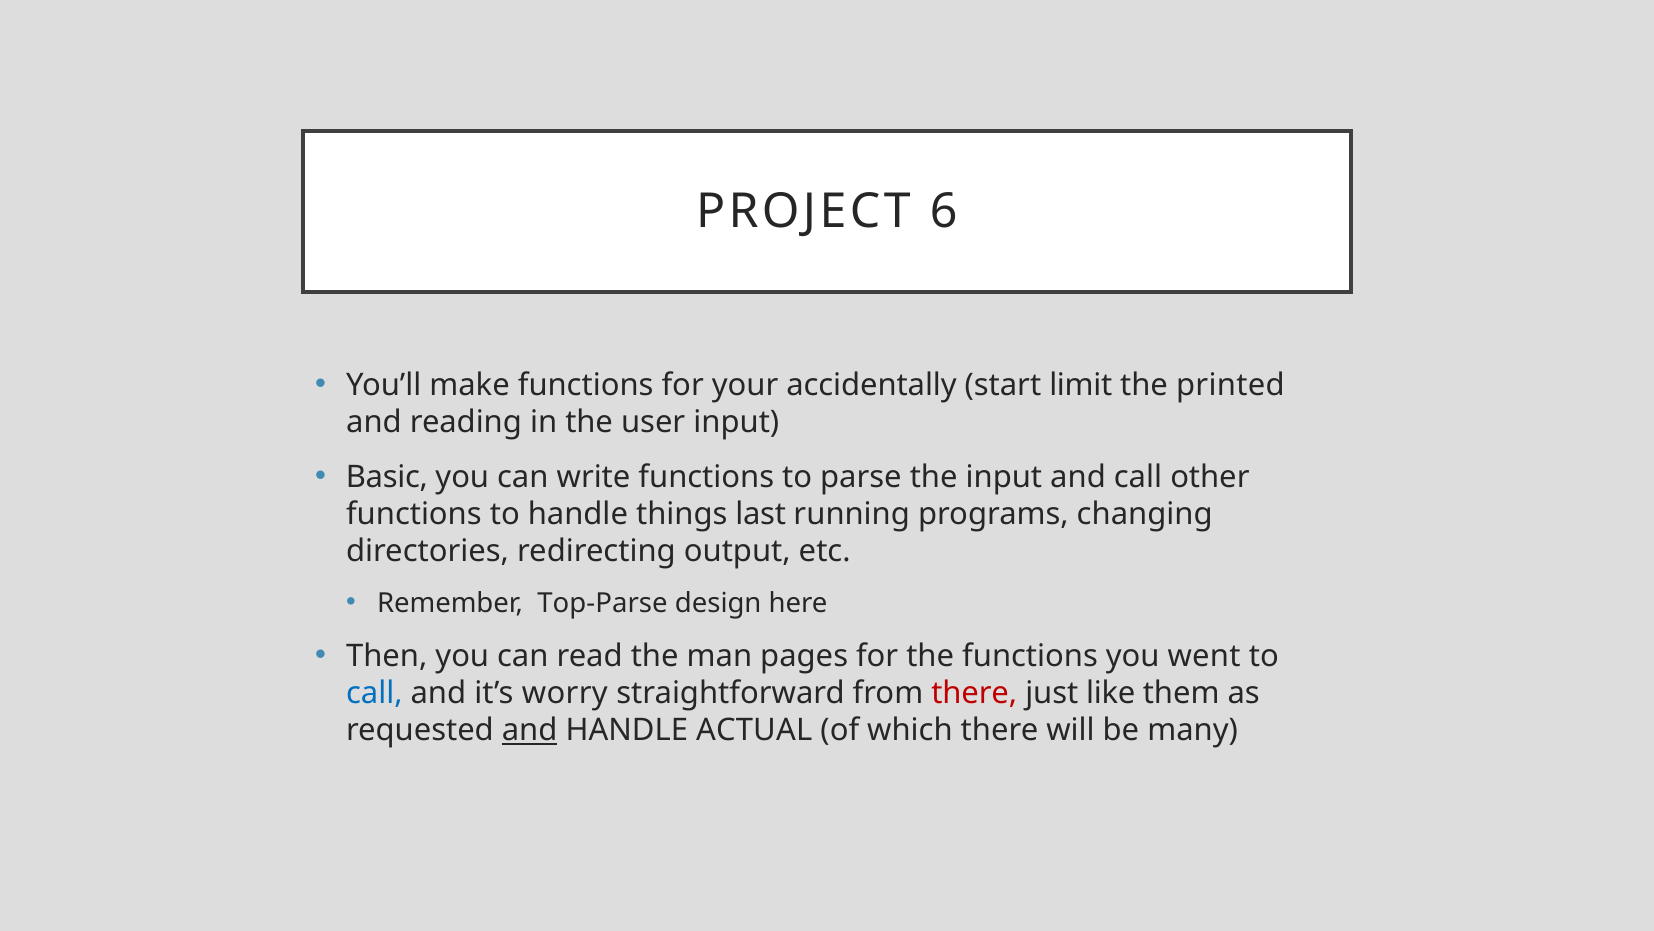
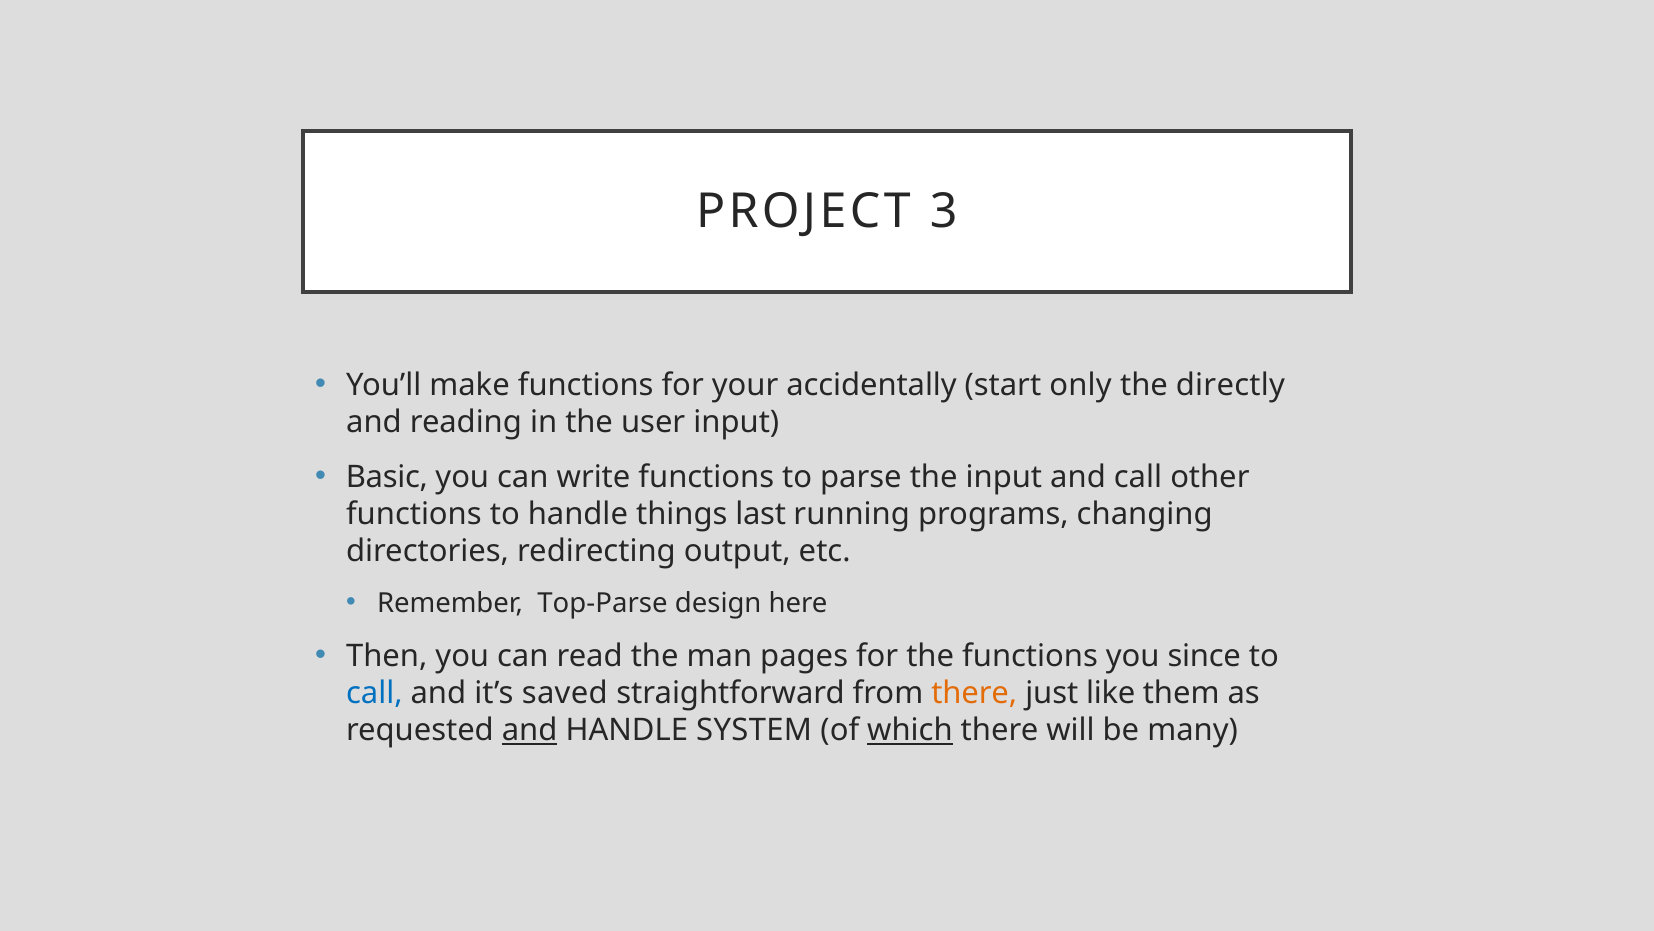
6: 6 -> 3 (944, 211)
limit: limit -> only (1081, 385)
printed: printed -> directly (1230, 385)
went: went -> since (1204, 656)
worry: worry -> saved (565, 693)
there colour: red -> orange (974, 693)
ACTUAL: ACTUAL -> SYSTEM (754, 730)
which underline: none -> present (910, 730)
